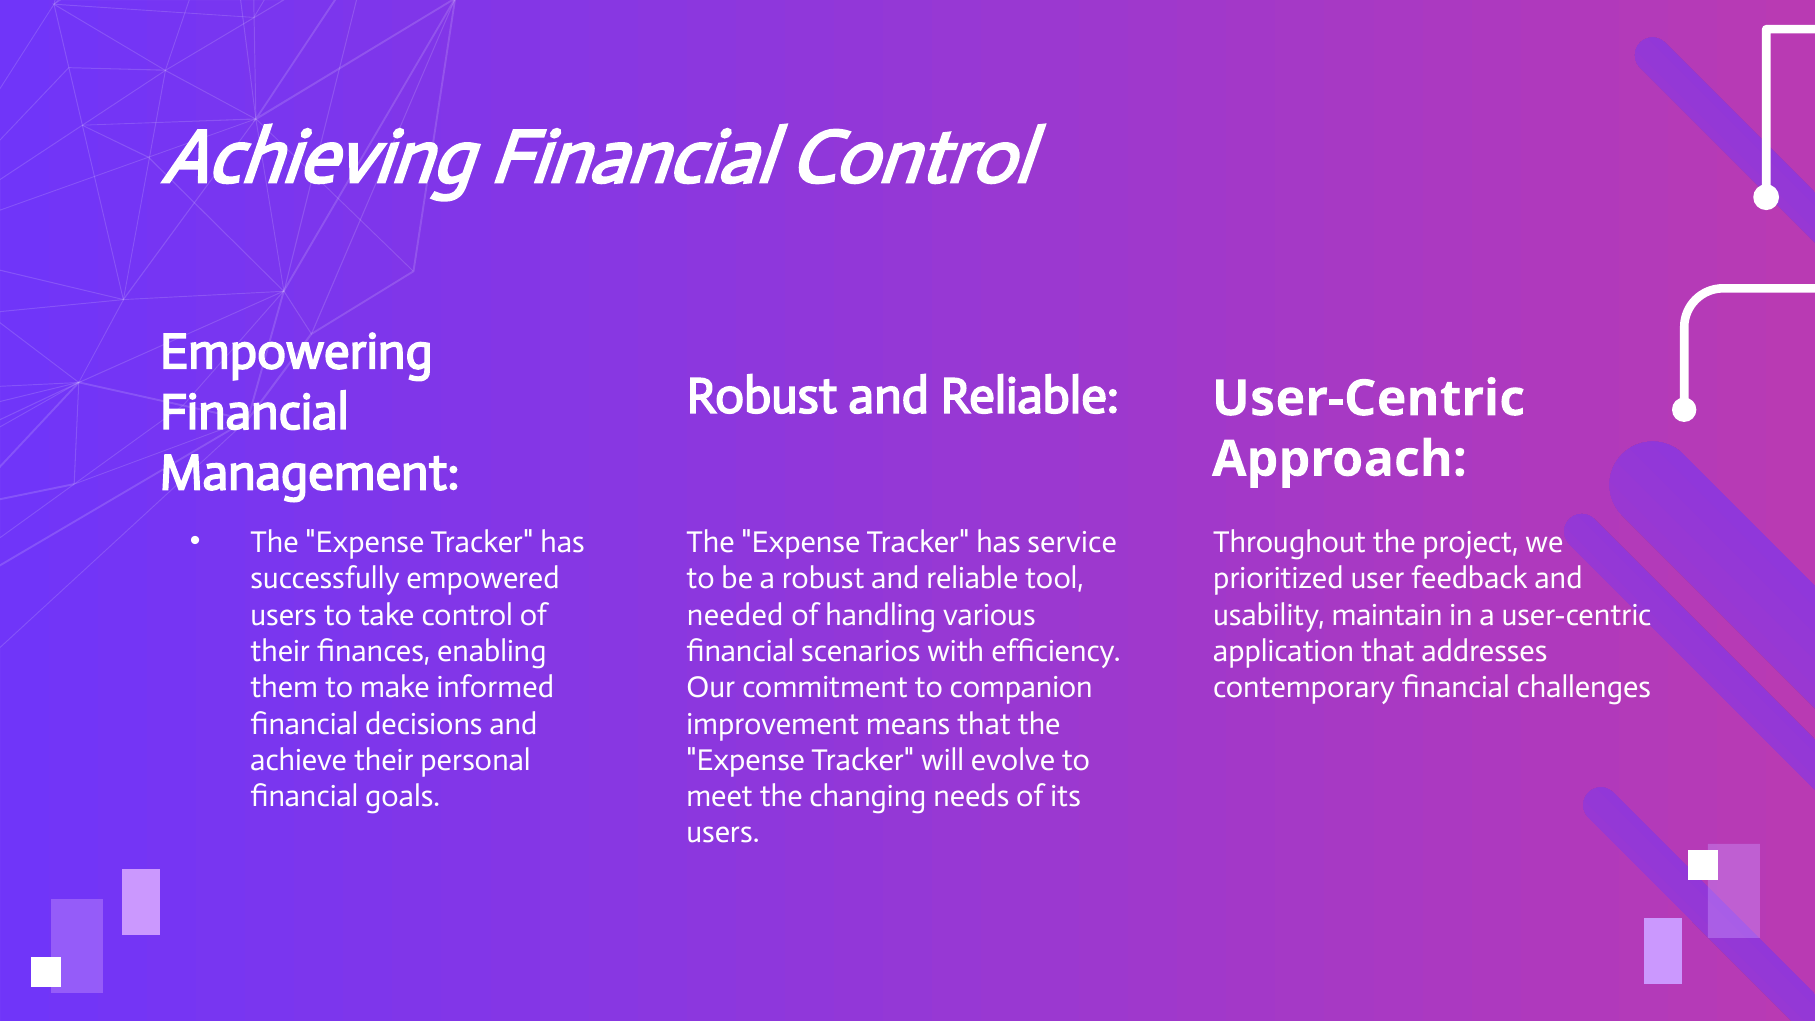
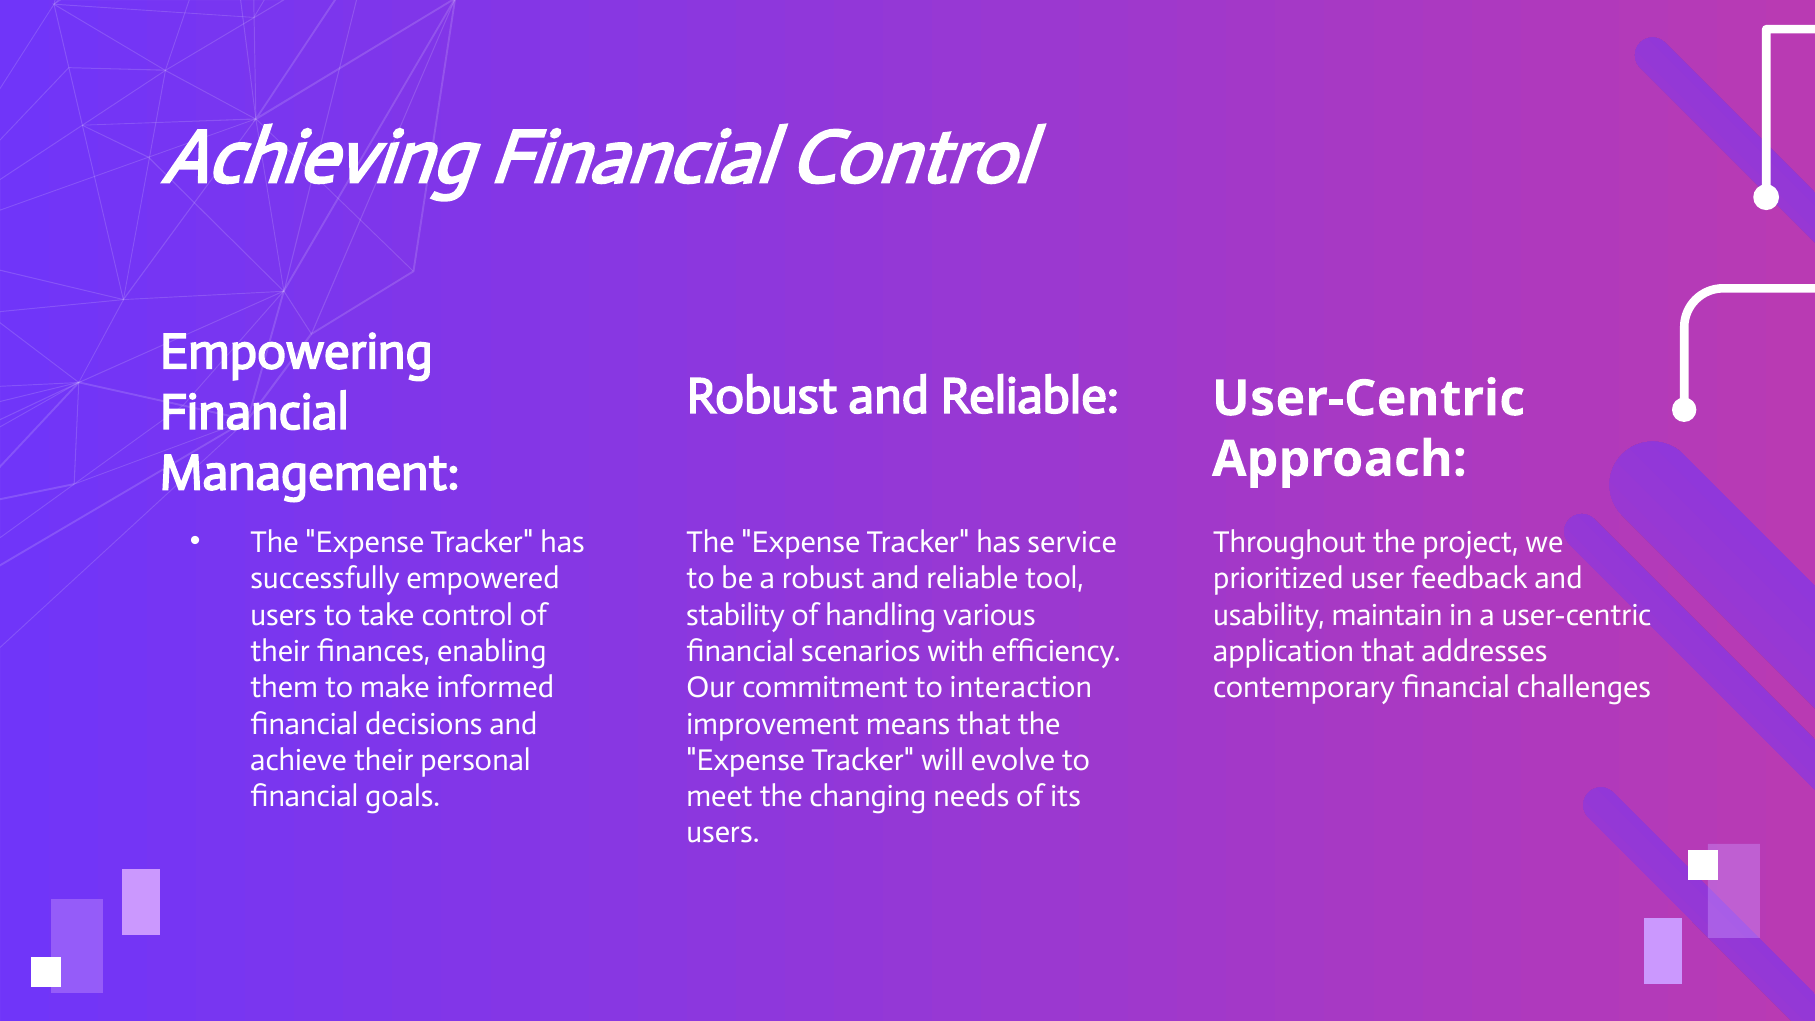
needed: needed -> stability (735, 615)
companion: companion -> interaction (1021, 688)
